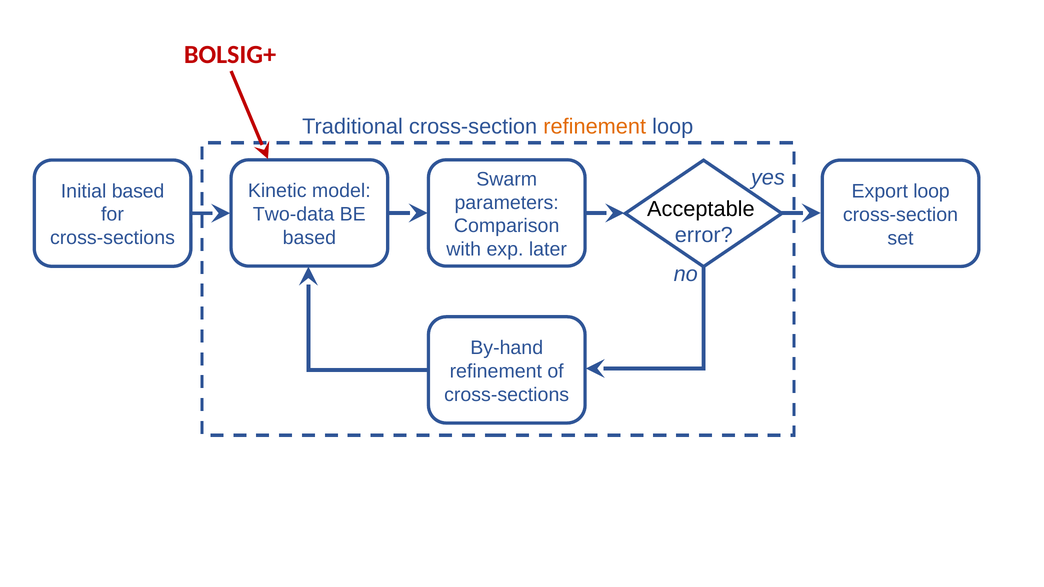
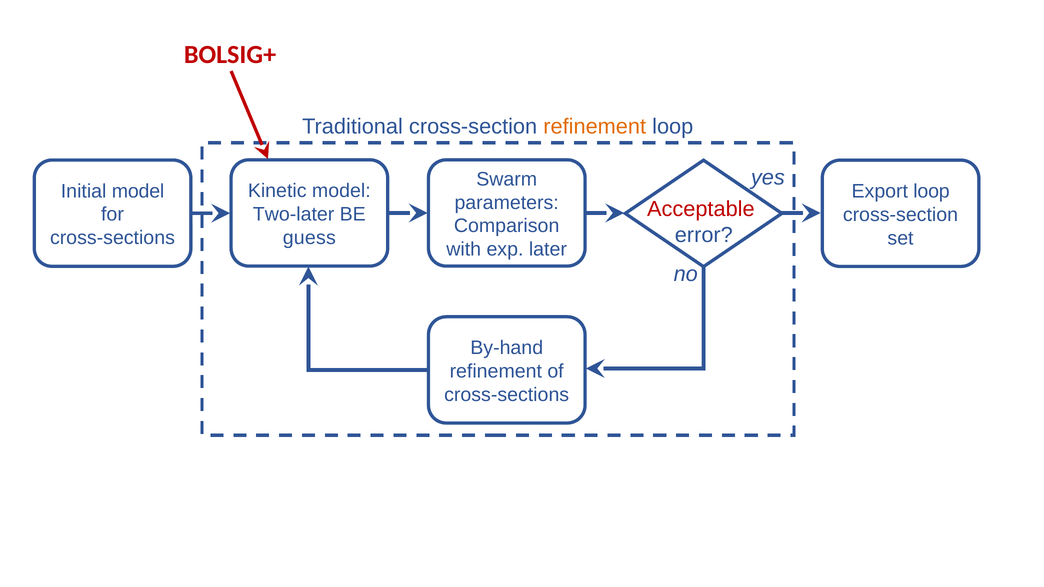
Initial based: based -> model (138, 191)
Acceptable colour: black -> red (701, 209)
Two-data: Two-data -> Two-later (294, 214)
based: based -> guess (309, 238)
